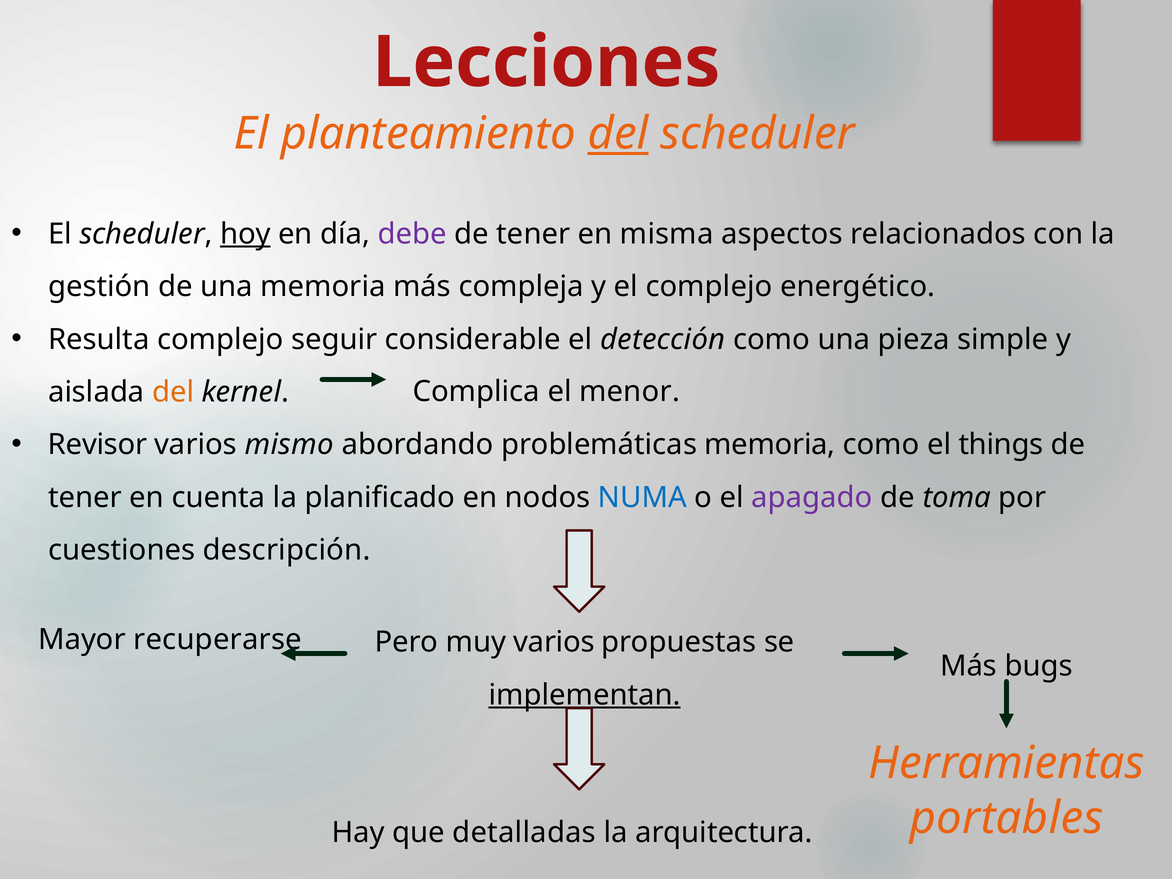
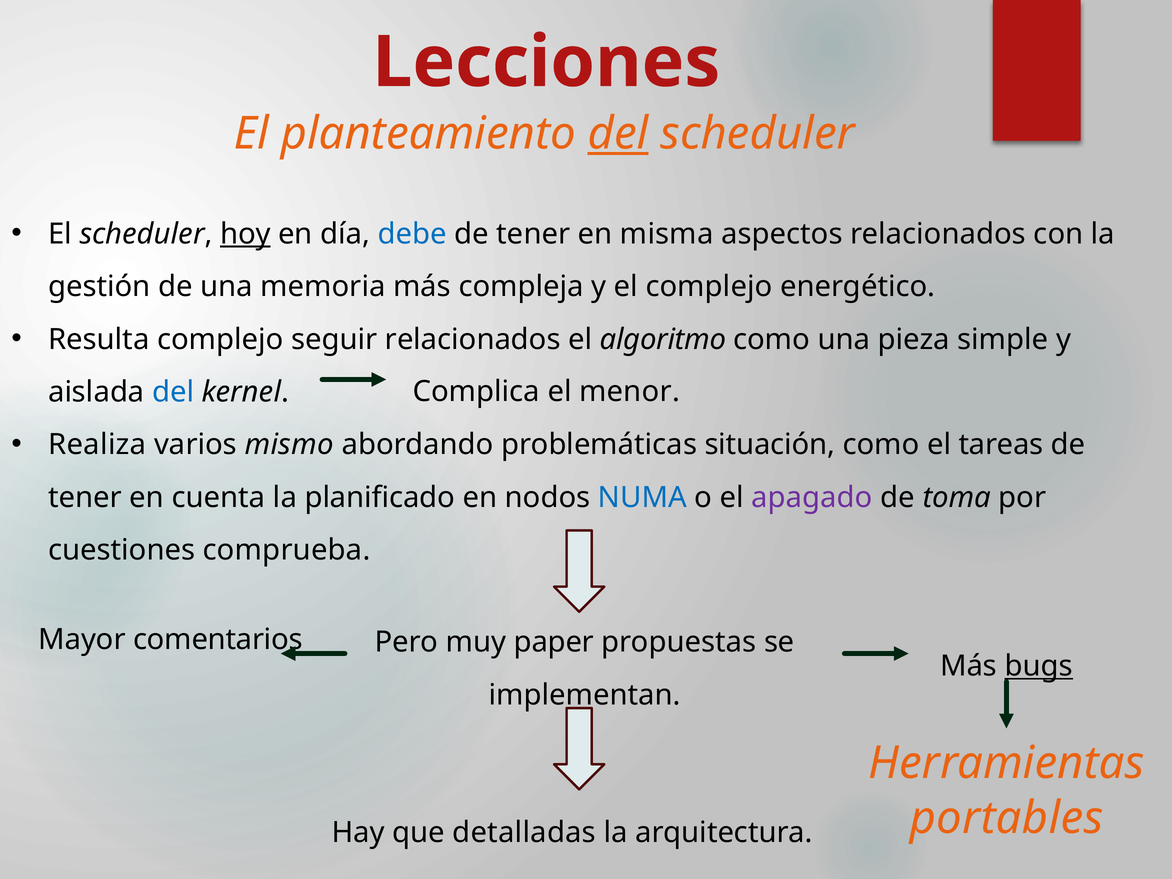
debe colour: purple -> blue (412, 234)
seguir considerable: considerable -> relacionados (473, 339)
detección: detección -> algoritmo (663, 339)
del colour: orange -> blue (173, 392)
Revisor: Revisor -> Realiza (97, 445)
problemáticas memoria: memoria -> situación (770, 445)
things: things -> tareas (1001, 445)
descripción: descripción -> comprueba (287, 550)
recuperarse: recuperarse -> comentarios (218, 639)
muy varios: varios -> paper (554, 642)
bugs underline: none -> present (1039, 666)
implementan underline: present -> none (585, 695)
